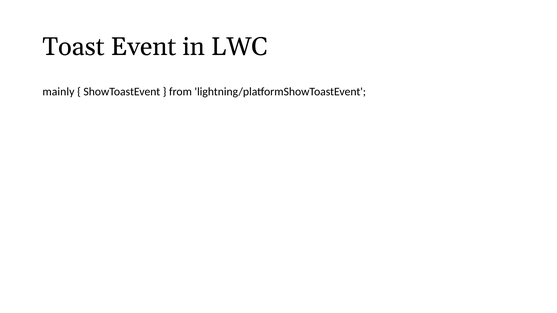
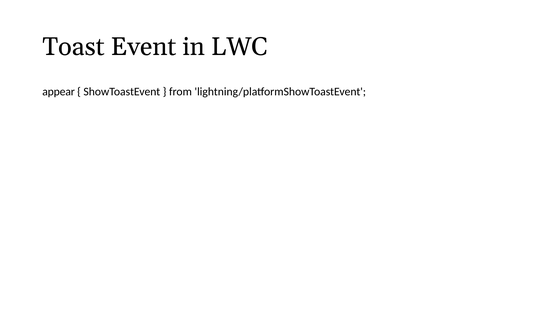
mainly: mainly -> appear (59, 92)
